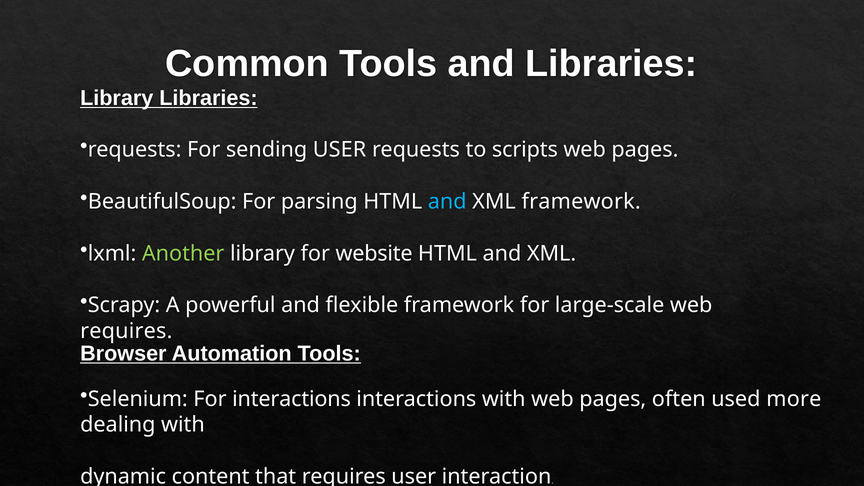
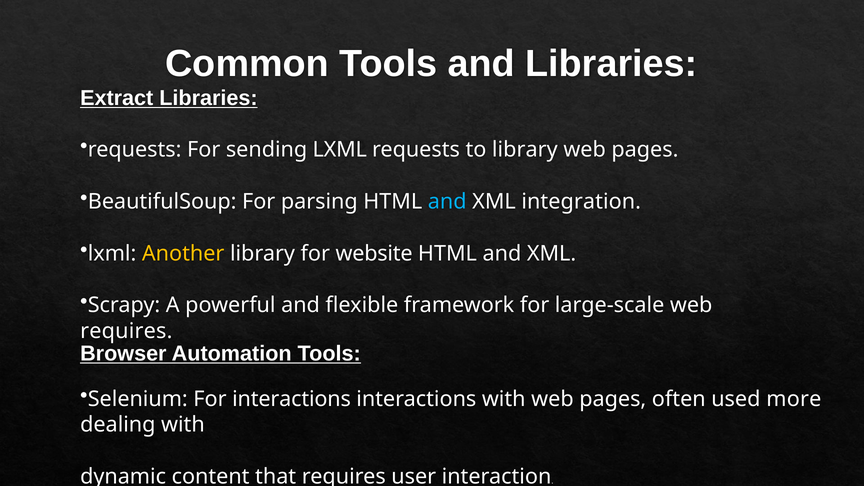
Library: Library -> Extract (117, 98)
sending USER: USER -> LXML (340, 150)
to scripts: scripts -> library (525, 150)
XML framework: framework -> integration (581, 202)
Another colour: light green -> yellow (183, 253)
